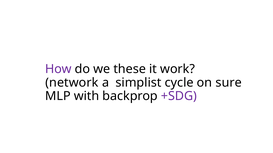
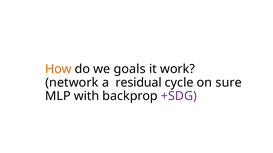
How colour: purple -> orange (58, 69)
these: these -> goals (130, 69)
simplist: simplist -> residual (139, 83)
